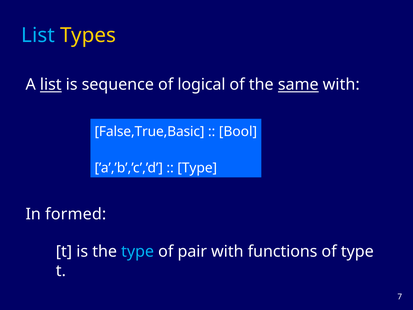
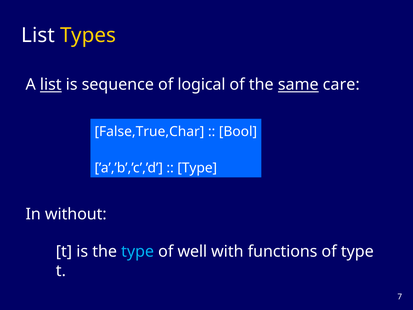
List colour: light blue -> white (38, 35)
same with: with -> care (341, 84)
False,True,Basic: False,True,Basic -> False,True,Char (149, 132)
formed: formed -> without (76, 214)
pair: pair -> well (192, 251)
